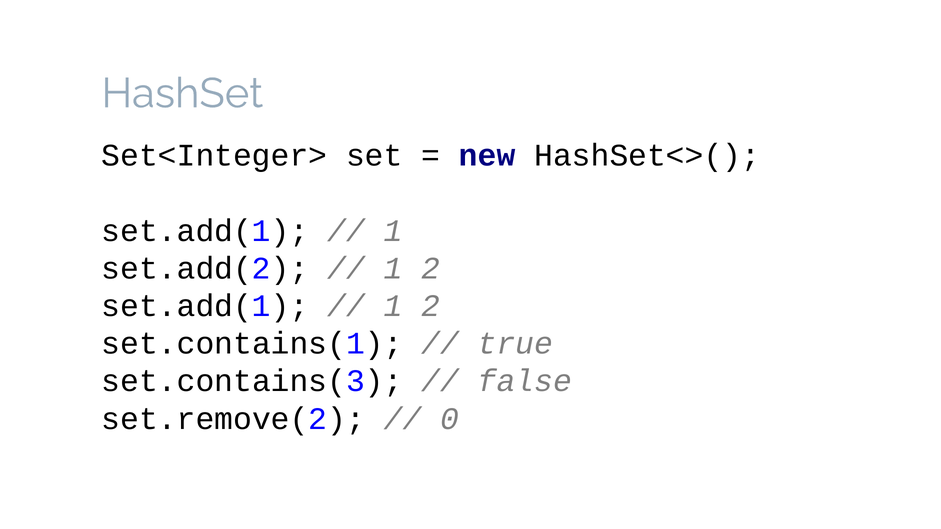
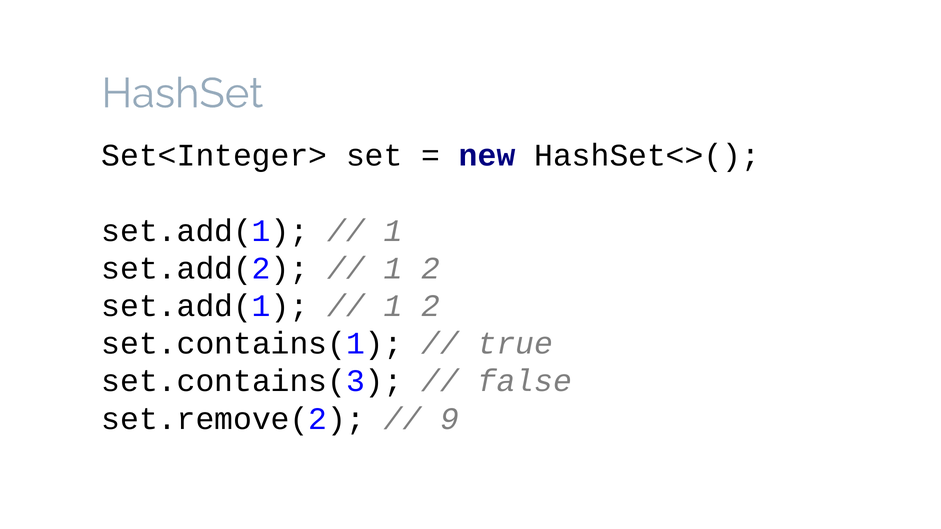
0: 0 -> 9 (450, 419)
